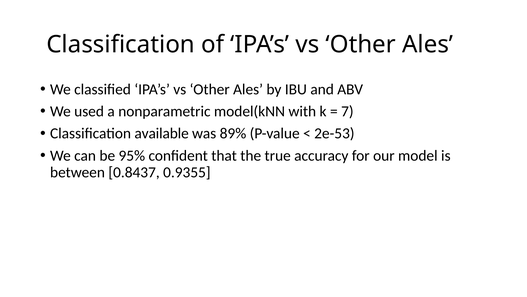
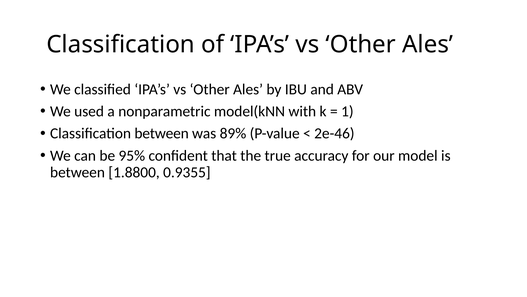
7: 7 -> 1 (347, 111)
Classification available: available -> between (162, 133)
2e-53: 2e-53 -> 2e-46 (334, 133)
0.8437: 0.8437 -> 1.8800 (134, 172)
